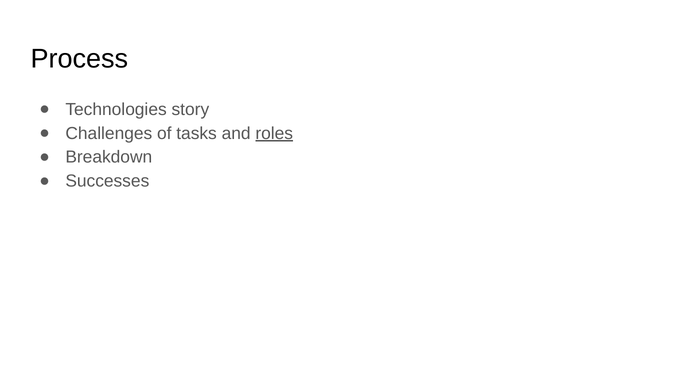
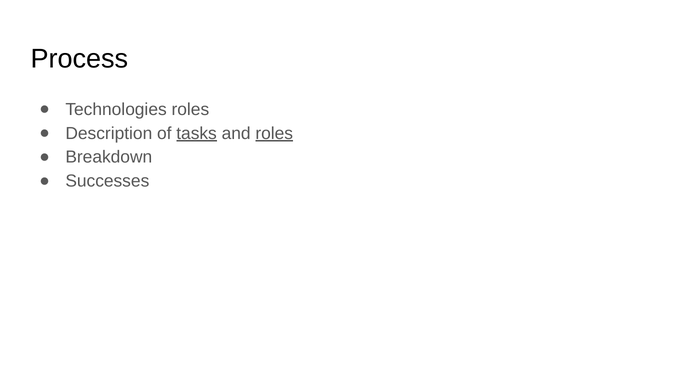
Technologies story: story -> roles (190, 109)
Challenges: Challenges -> Description (109, 133)
tasks underline: none -> present (197, 133)
